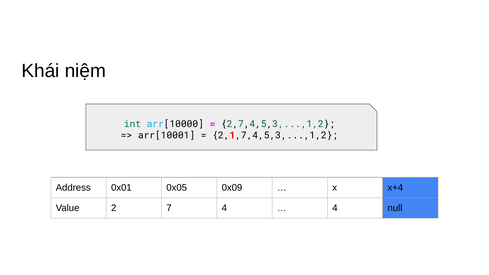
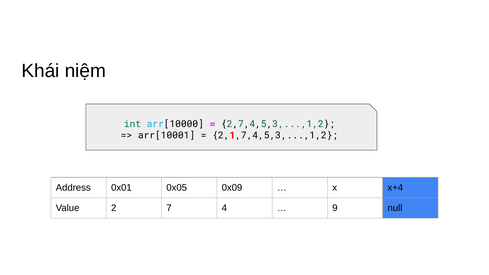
4: 4 -> 9 (335, 208)
